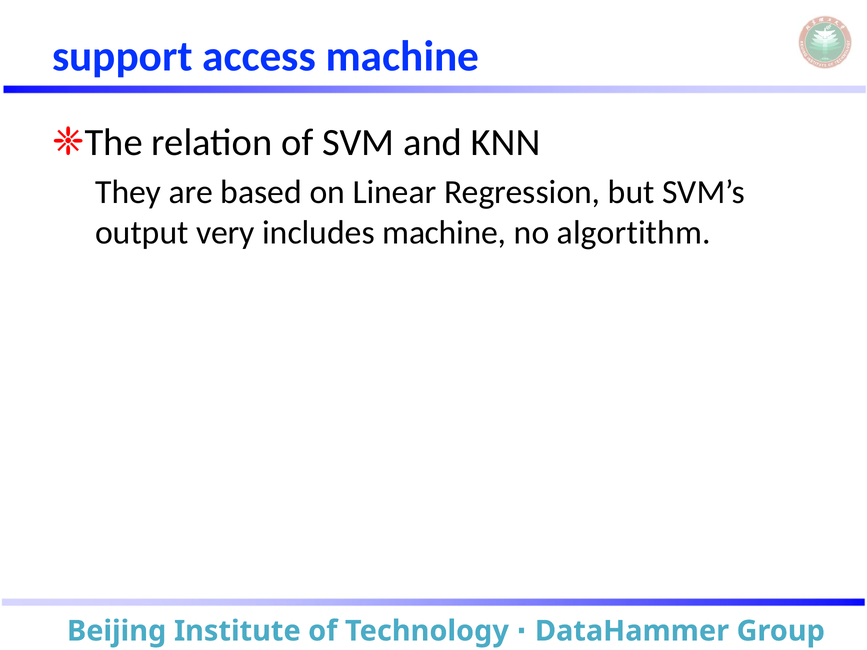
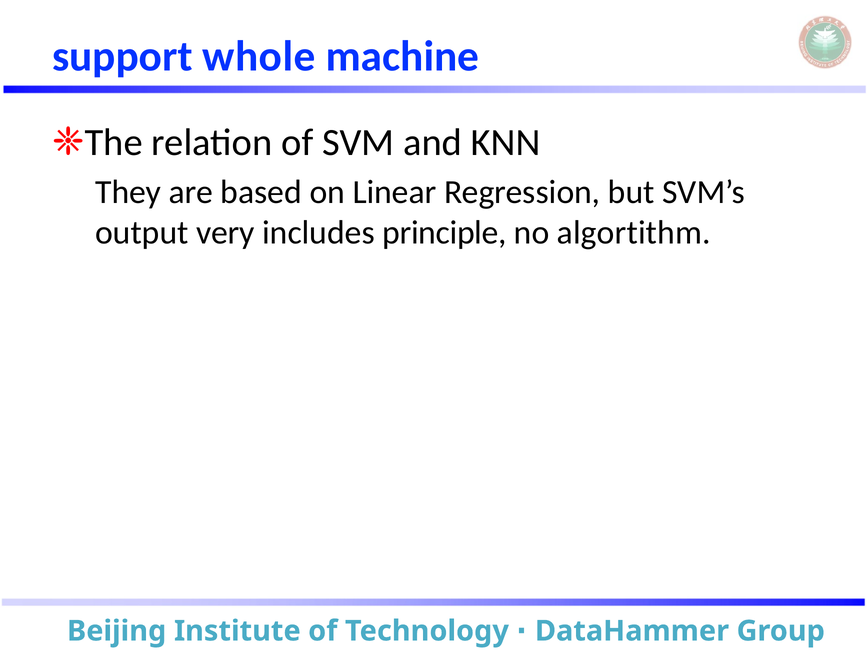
access: access -> whole (259, 57)
includes machine: machine -> principle (444, 233)
